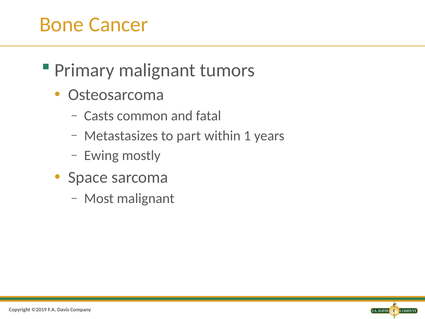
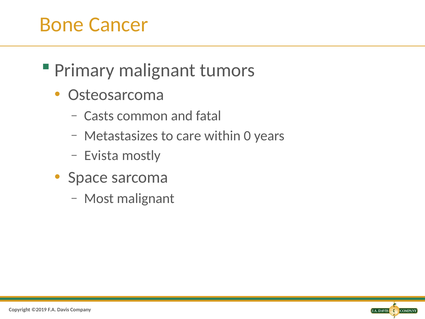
part: part -> care (189, 136)
1: 1 -> 0 (247, 136)
Ewing: Ewing -> Evista (101, 155)
